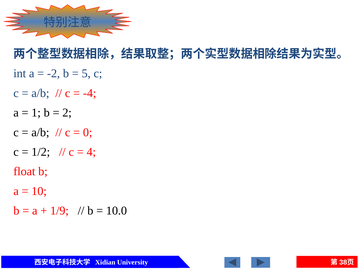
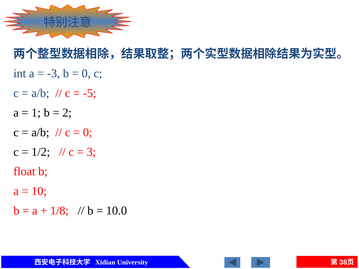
-2: -2 -> -3 (54, 74)
5: 5 -> 0 (86, 74)
-4: -4 -> -5 (90, 93)
4: 4 -> 3 (91, 152)
1/9: 1/9 -> 1/8 (59, 211)
